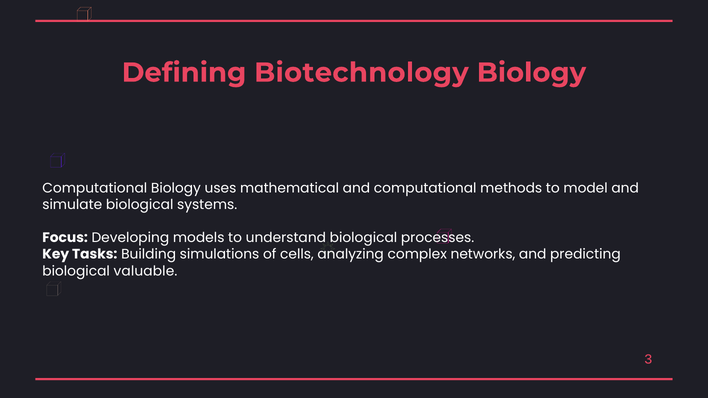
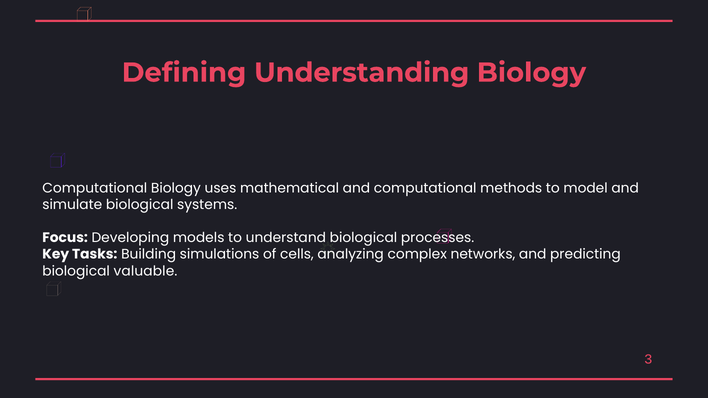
Biotechnology: Biotechnology -> Understanding (362, 73)
